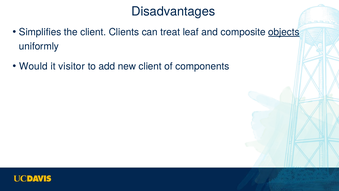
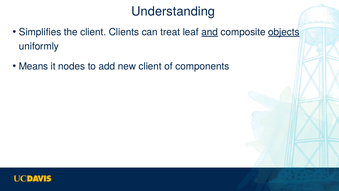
Disadvantages: Disadvantages -> Understanding (173, 11)
and underline: none -> present (210, 32)
Would: Would -> Means (33, 66)
visitor: visitor -> nodes (72, 66)
